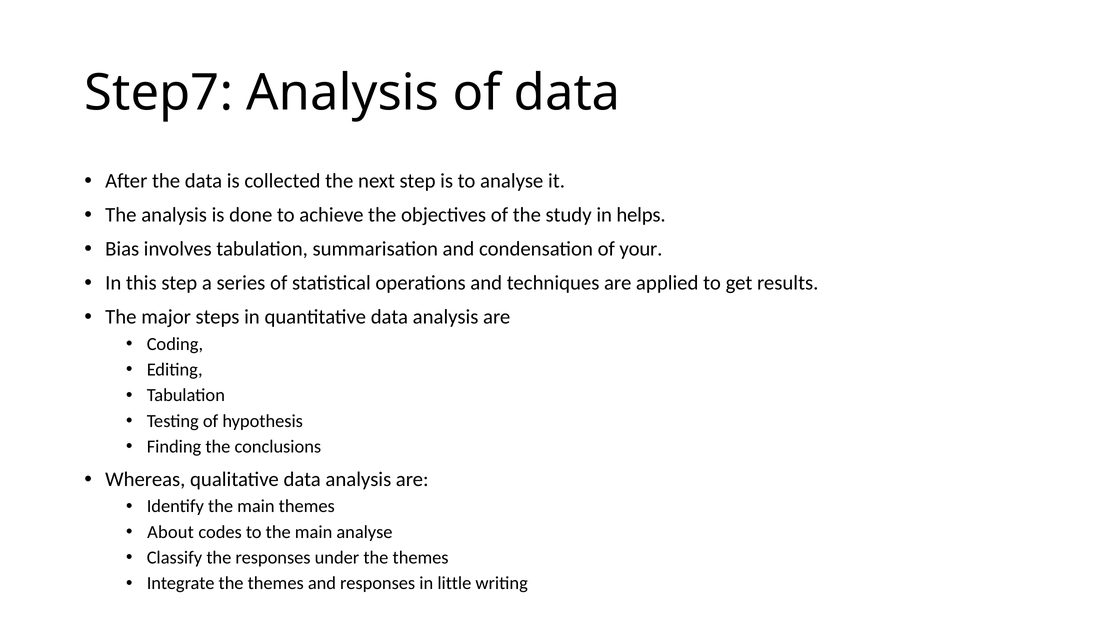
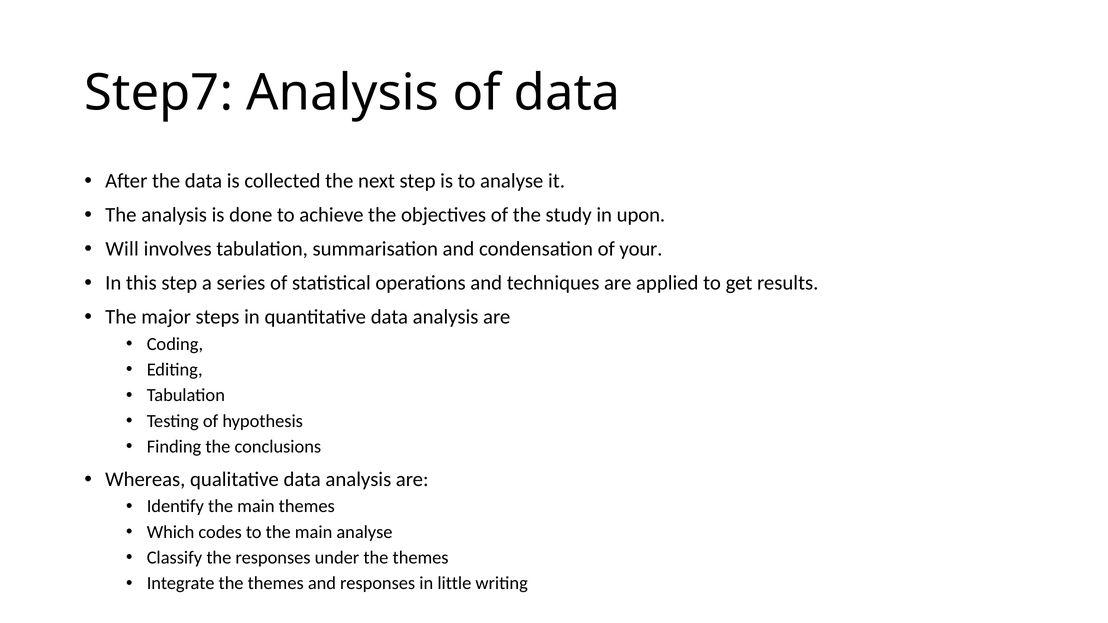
helps: helps -> upon (641, 215)
Bias: Bias -> Will (122, 249)
About: About -> Which (171, 532)
